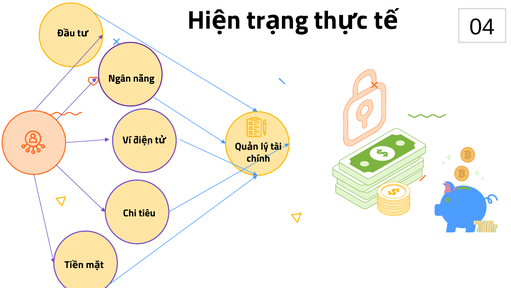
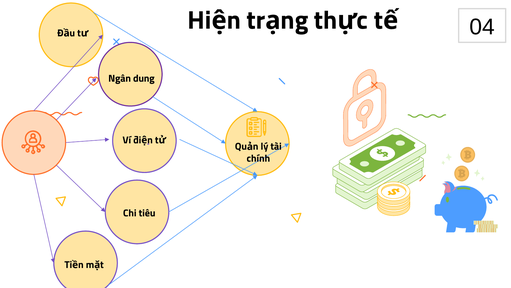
năng: năng -> dung (144, 79)
